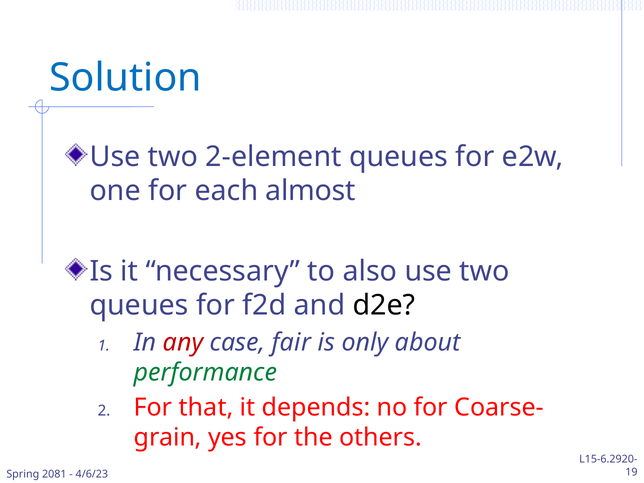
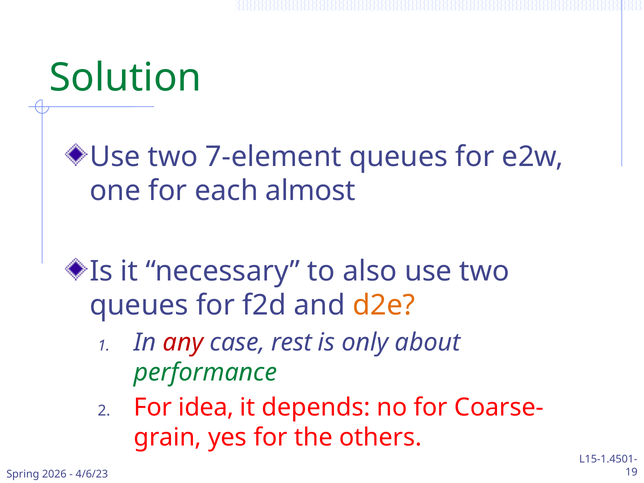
Solution colour: blue -> green (126, 78)
2-element: 2-element -> 7-element (274, 157)
d2e colour: black -> orange (384, 305)
fair: fair -> rest (292, 342)
that: that -> idea (206, 408)
L15-6.2920-: L15-6.2920- -> L15-1.4501- (608, 459)
2081: 2081 -> 2026 (54, 474)
